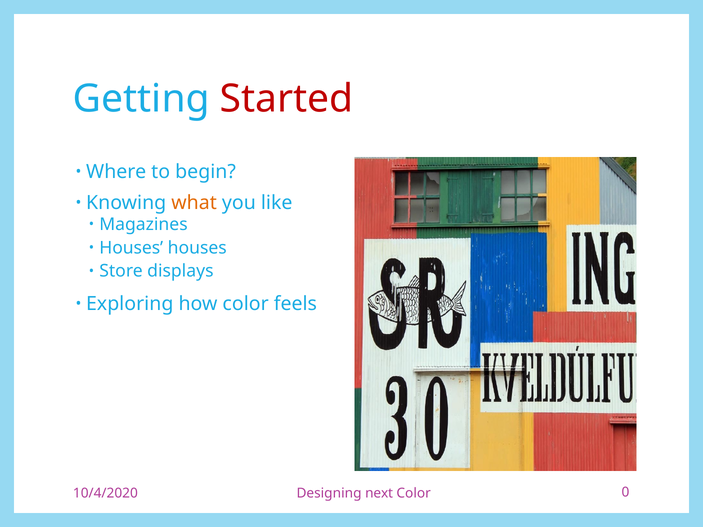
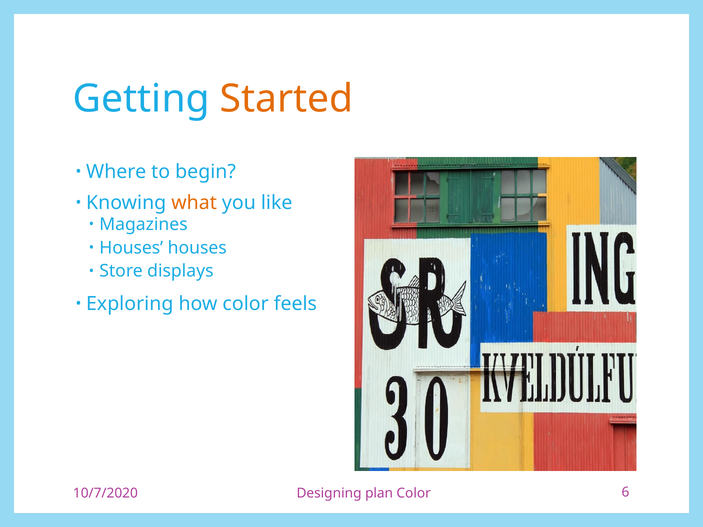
Started colour: red -> orange (287, 99)
10/4/2020: 10/4/2020 -> 10/7/2020 (105, 493)
next: next -> plan (379, 493)
0: 0 -> 6 (626, 492)
